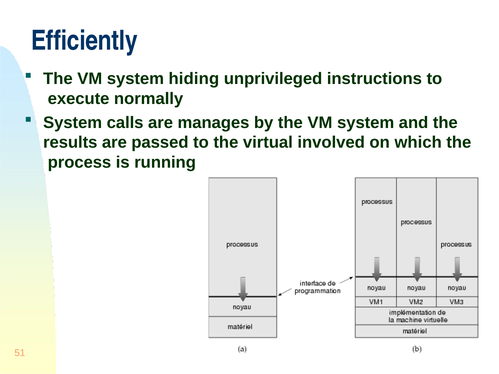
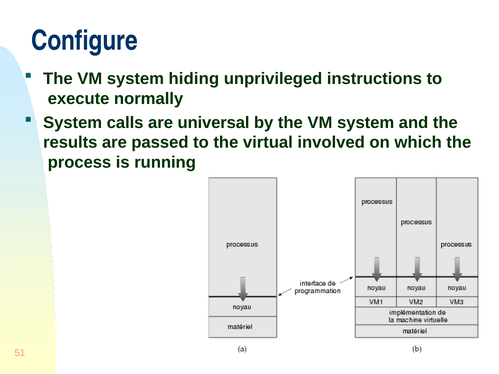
Efficiently: Efficiently -> Configure (84, 41)
manages: manages -> universal (214, 123)
